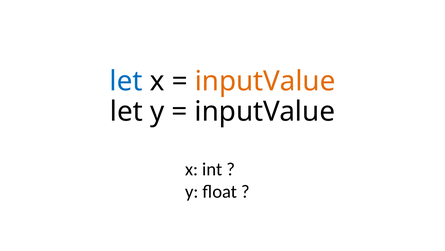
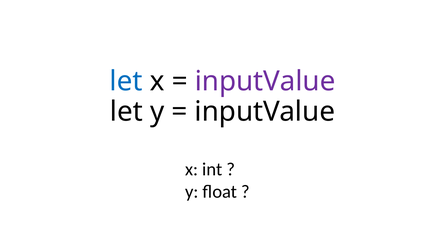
inputValue colour: orange -> purple (265, 81)
